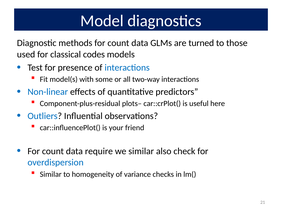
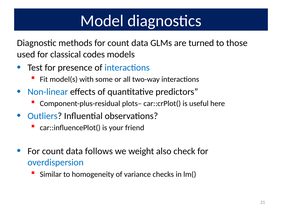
require: require -> follows (99, 151)
we similar: similar -> weight (141, 151)
